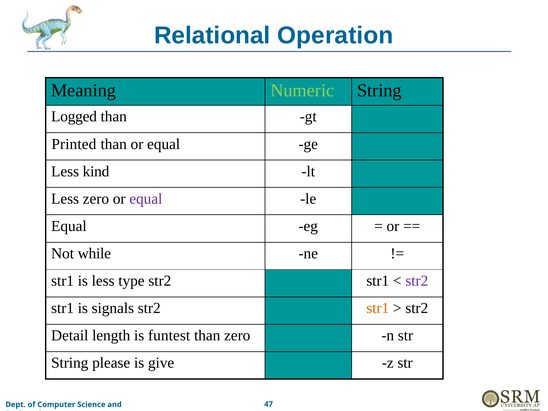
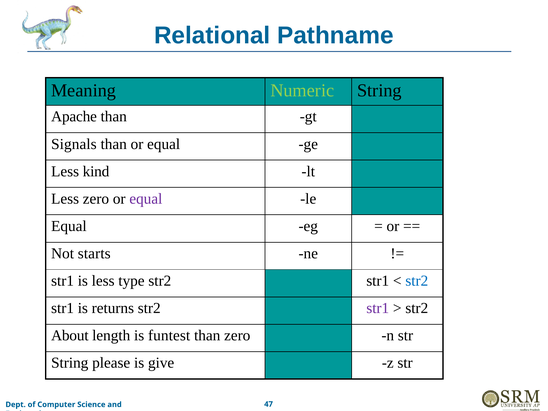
Operation: Operation -> Pathname (335, 36)
Logged: Logged -> Apache (74, 117)
Printed: Printed -> Signals (74, 144)
while: while -> starts (94, 254)
str2 colour: purple -> blue (417, 281)
signals: signals -> returns (113, 308)
str1 colour: orange -> purple (378, 308)
Detail: Detail -> About (70, 336)
